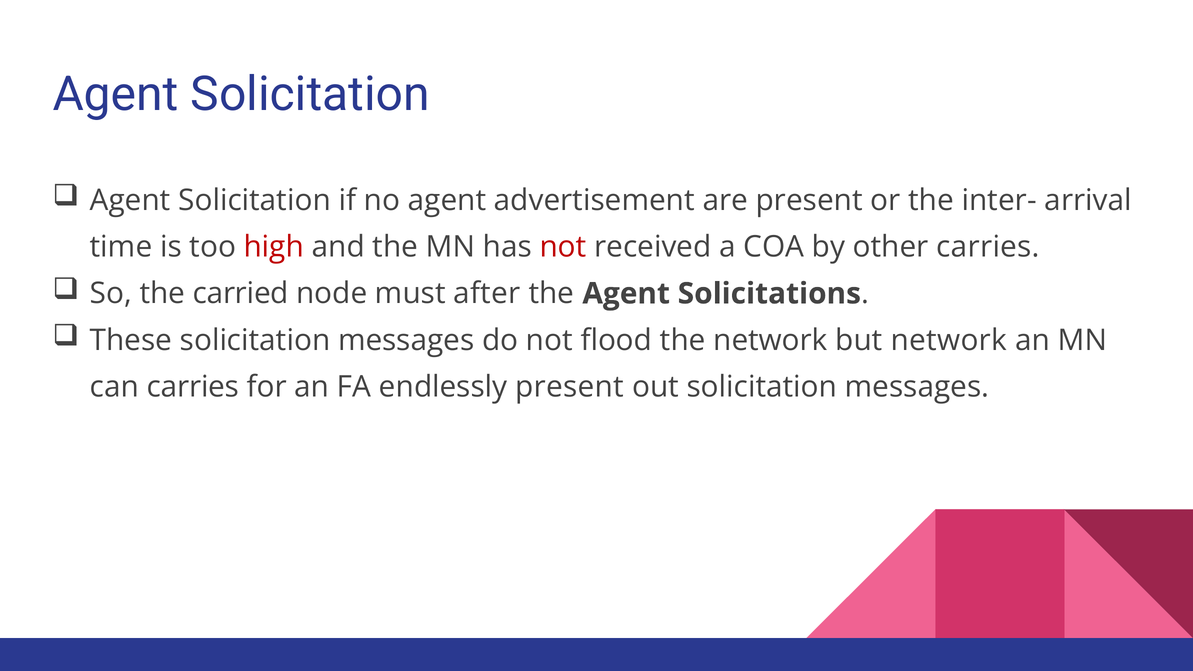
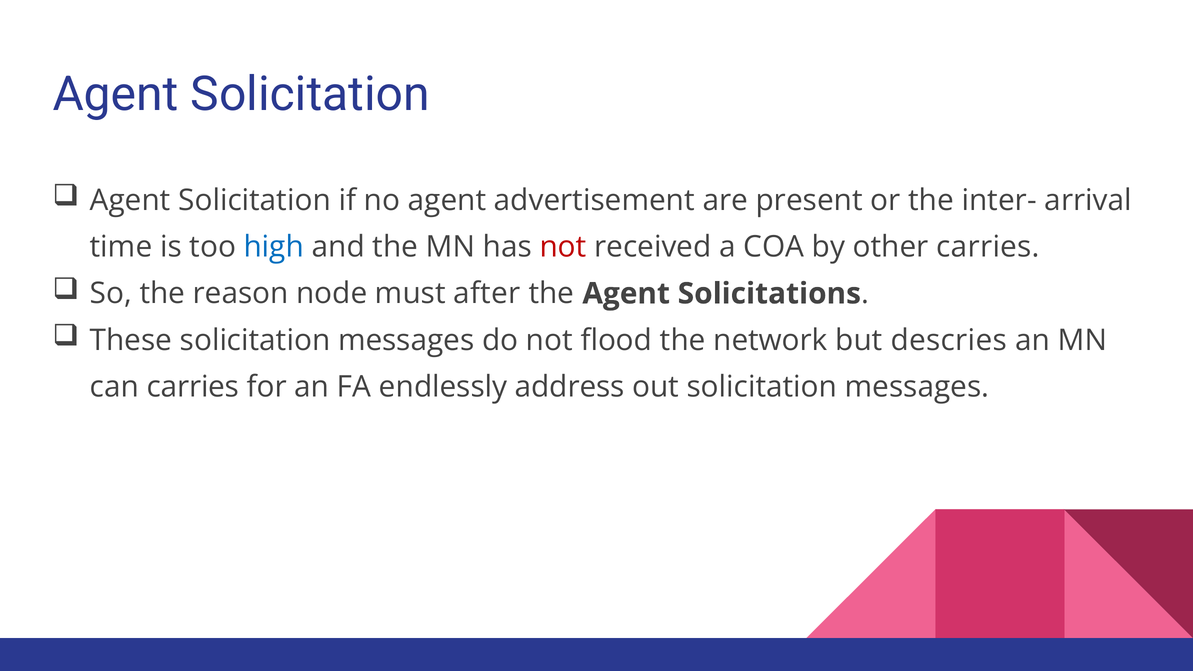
high colour: red -> blue (274, 247)
carried: carried -> reason (241, 294)
but network: network -> descries (949, 340)
endlessly present: present -> address (570, 387)
